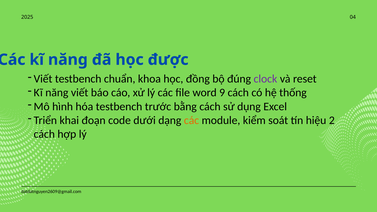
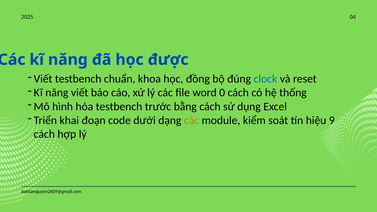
clock colour: purple -> blue (265, 79)
9: 9 -> 0 (222, 93)
2: 2 -> 9 (332, 120)
